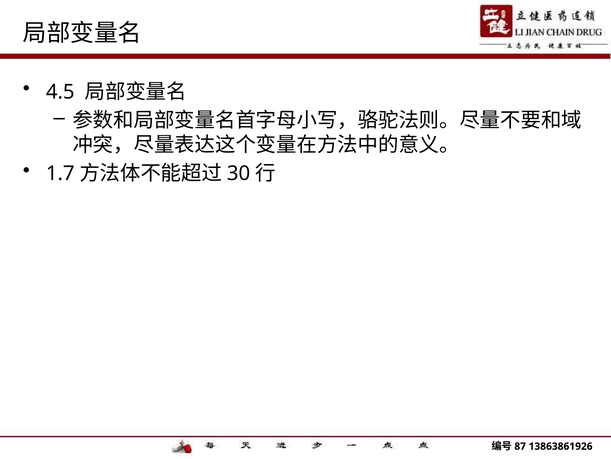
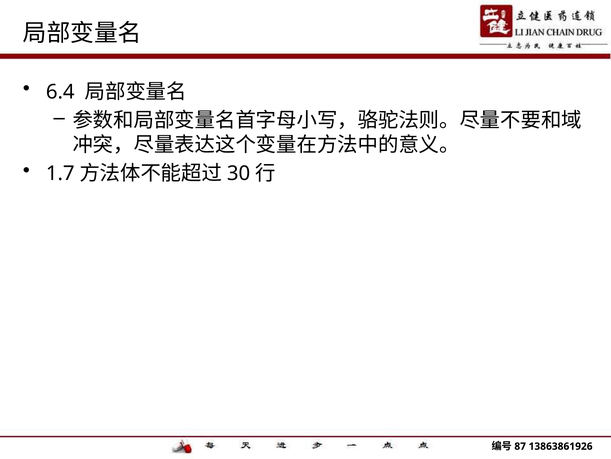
4.5: 4.5 -> 6.4 (60, 92)
